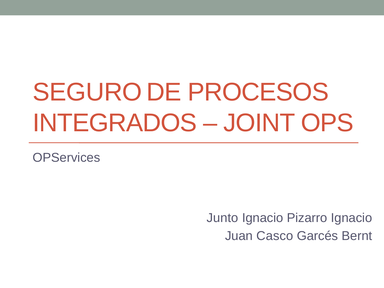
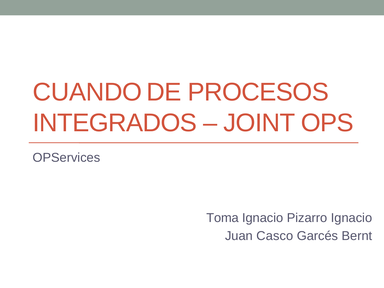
SEGURO: SEGURO -> CUANDO (87, 92)
Junto: Junto -> Toma (223, 218)
